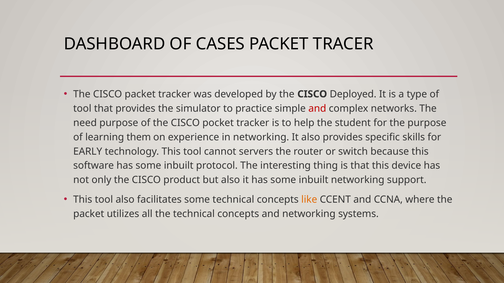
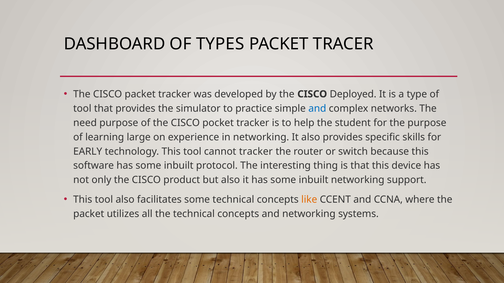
CASES: CASES -> TYPES (220, 44)
and colour: red -> blue (317, 109)
them: them -> large (139, 137)
cannot servers: servers -> tracker (256, 152)
